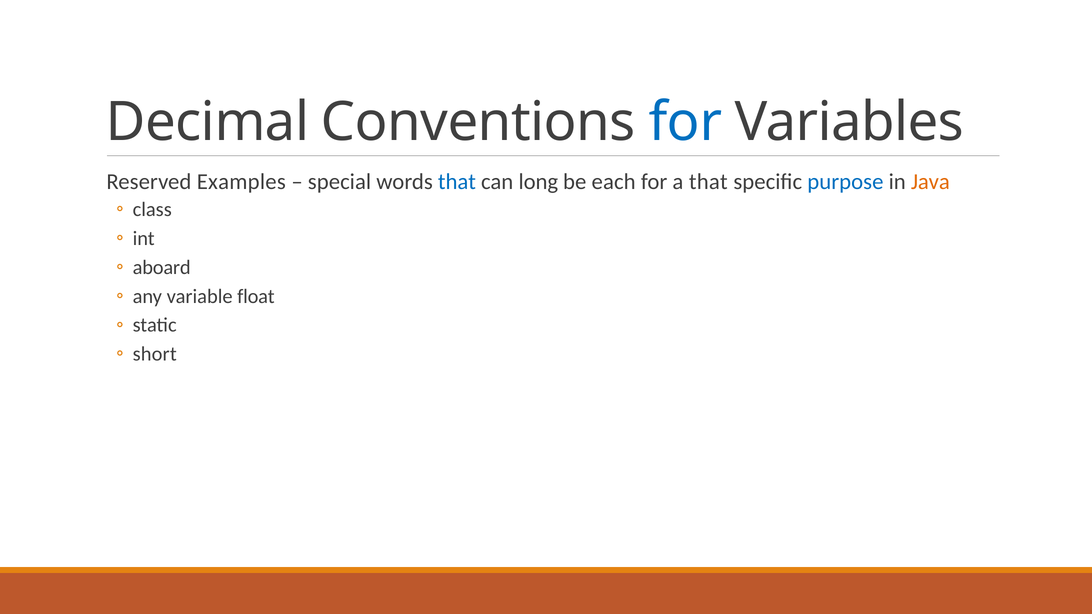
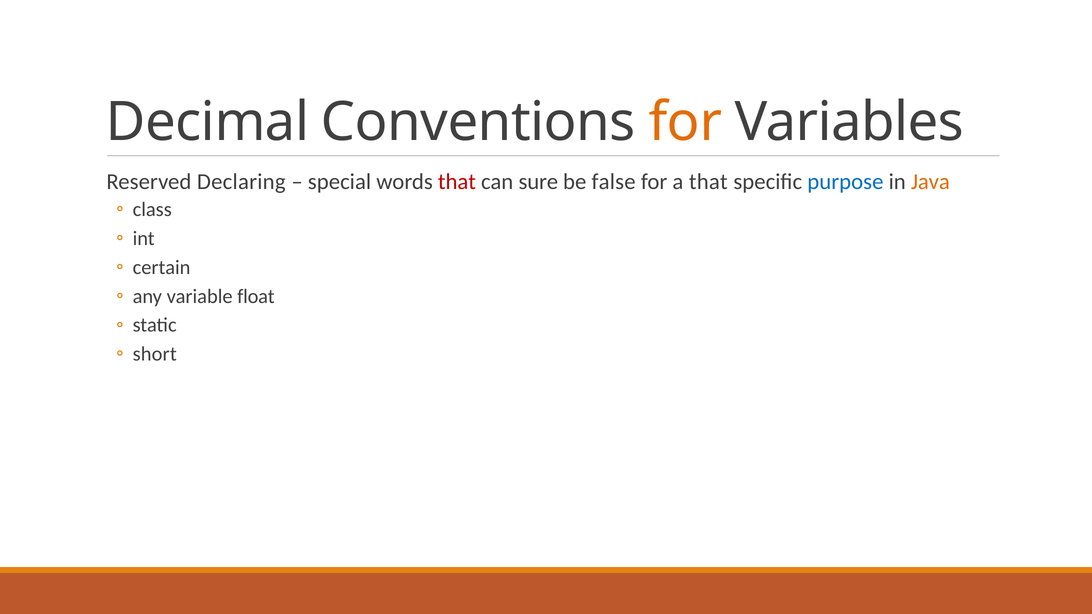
for colour: blue -> orange (685, 122)
Examples: Examples -> Declaring (241, 182)
that colour: blue -> red (457, 182)
long: long -> sure (538, 182)
each: each -> false (614, 182)
aboard: aboard -> certain (162, 267)
